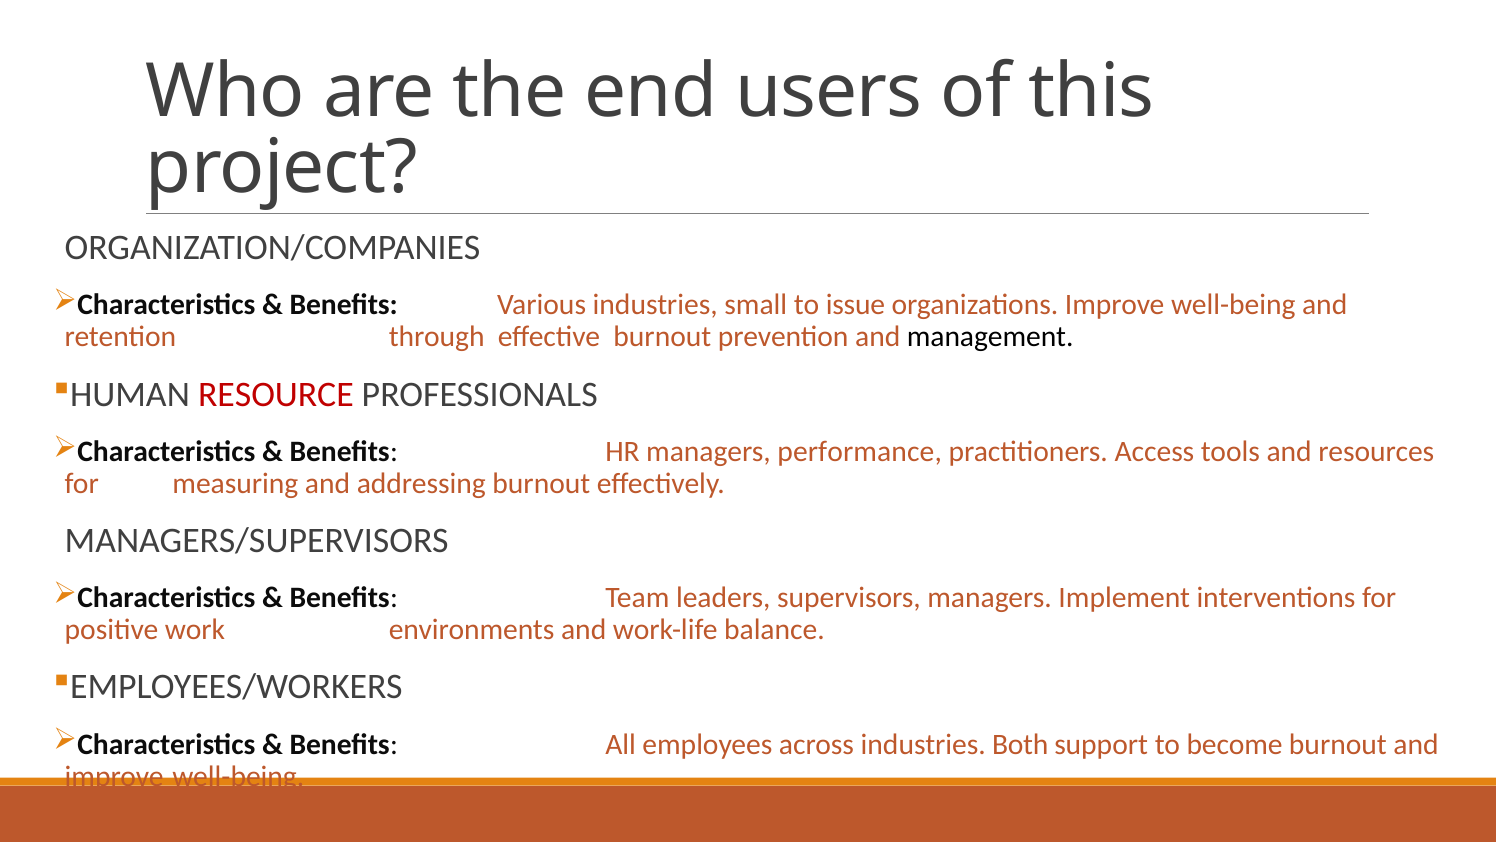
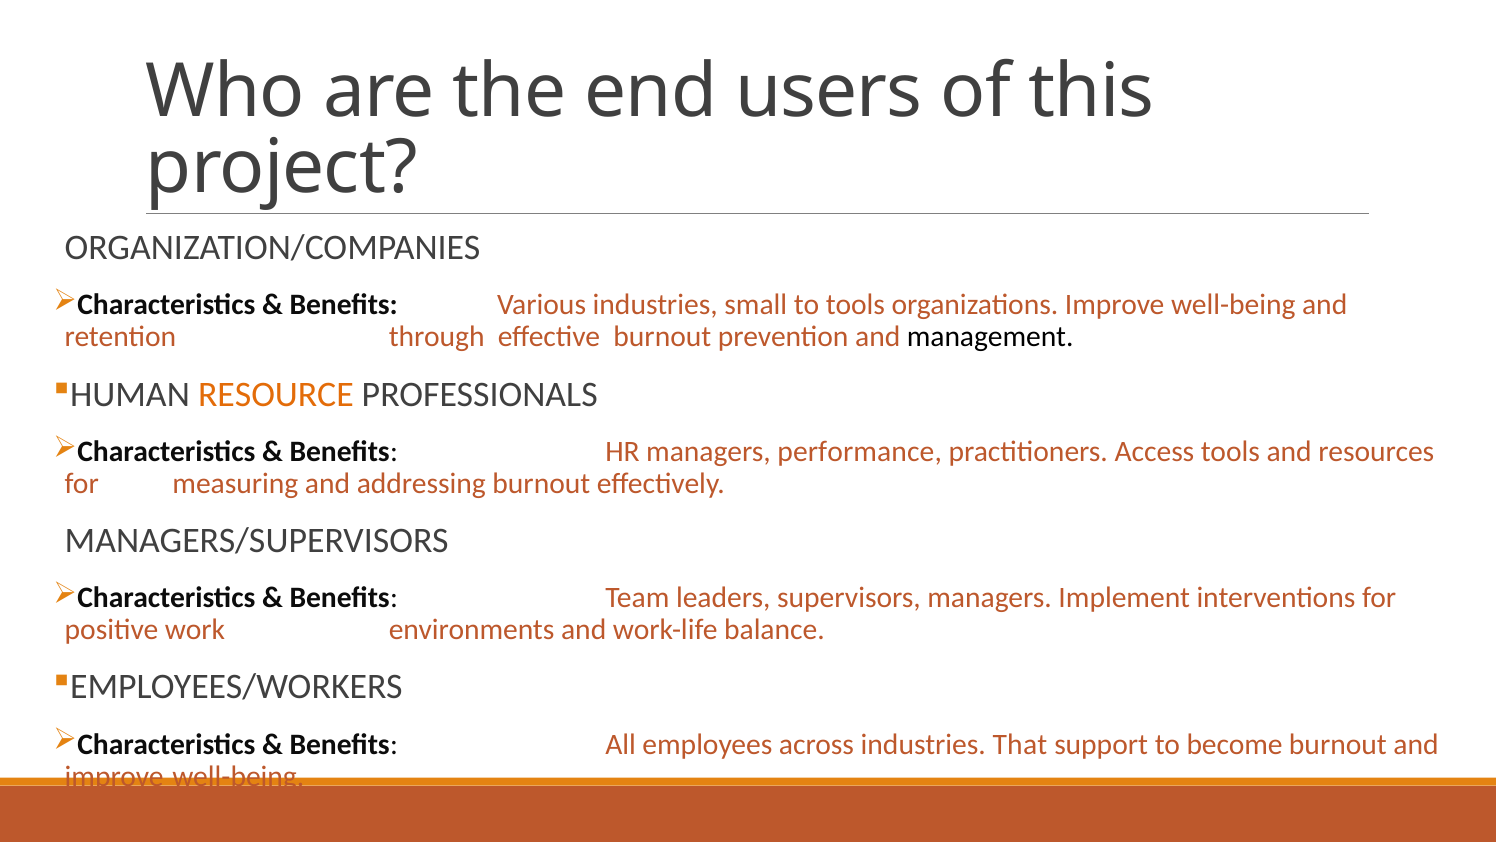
to issue: issue -> tools (855, 305)
RESOURCE colour: red -> orange (276, 394)
Both: Both -> That (1020, 744)
